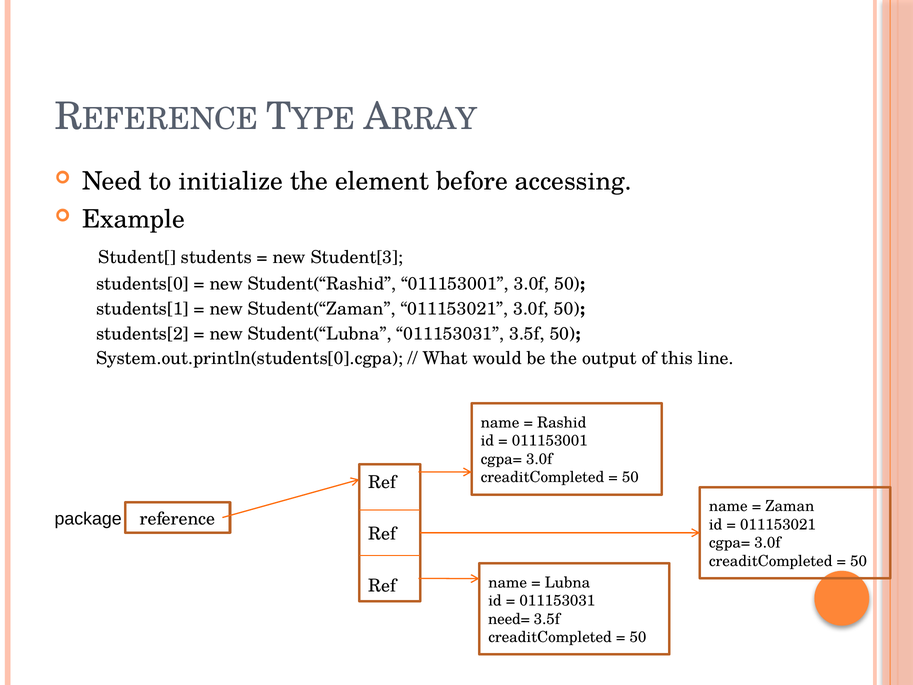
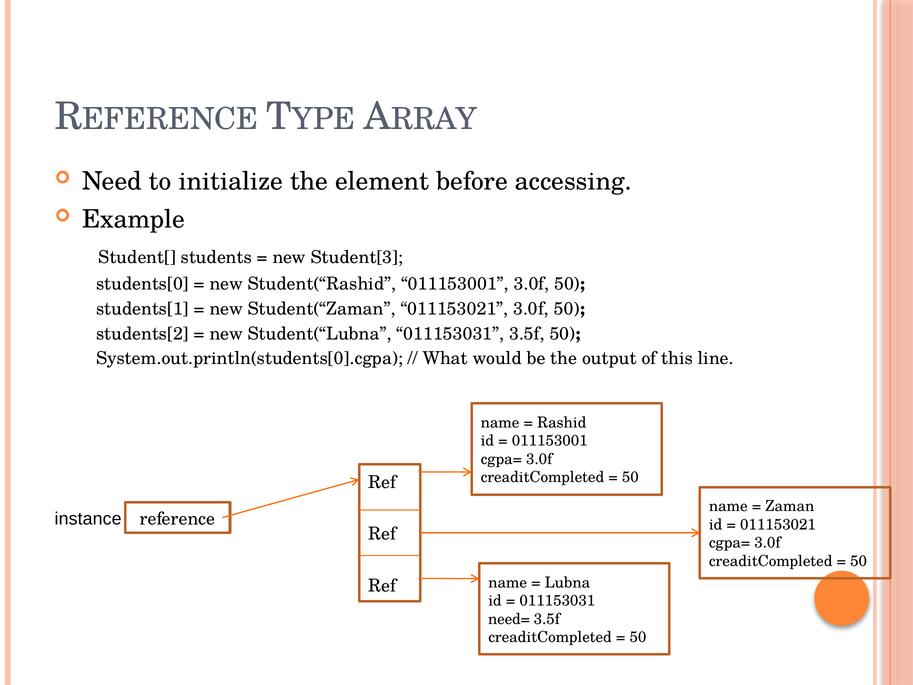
package: package -> instance (88, 519)
